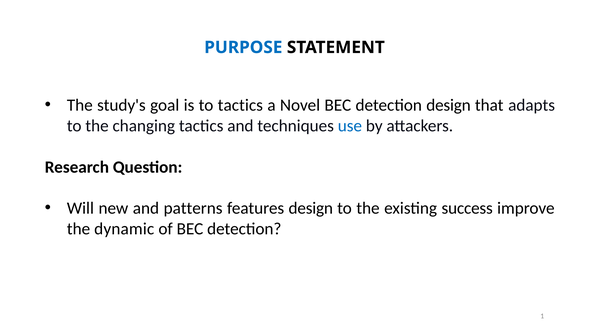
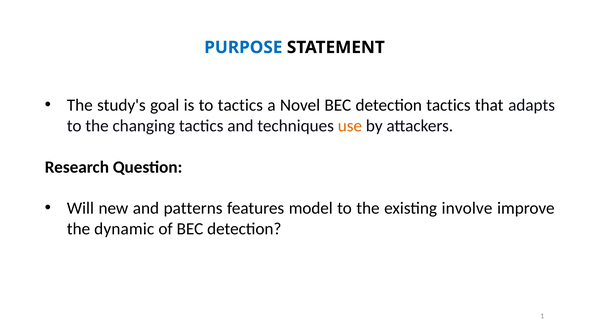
detection design: design -> tactics (448, 105)
use colour: blue -> orange (350, 126)
features design: design -> model (311, 208)
success: success -> involve (467, 208)
